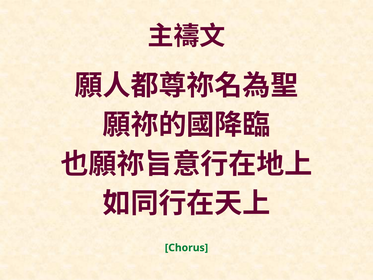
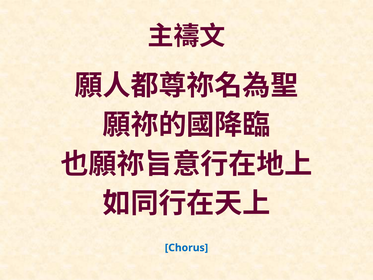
Chorus colour: green -> blue (186, 248)
